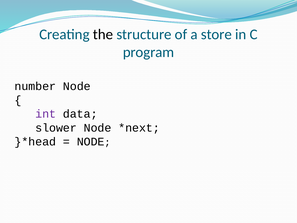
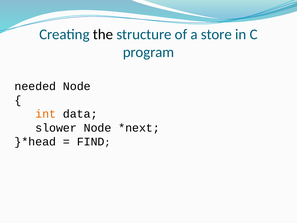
number: number -> needed (35, 86)
int colour: purple -> orange (46, 114)
NODE: NODE -> FIND (91, 142)
